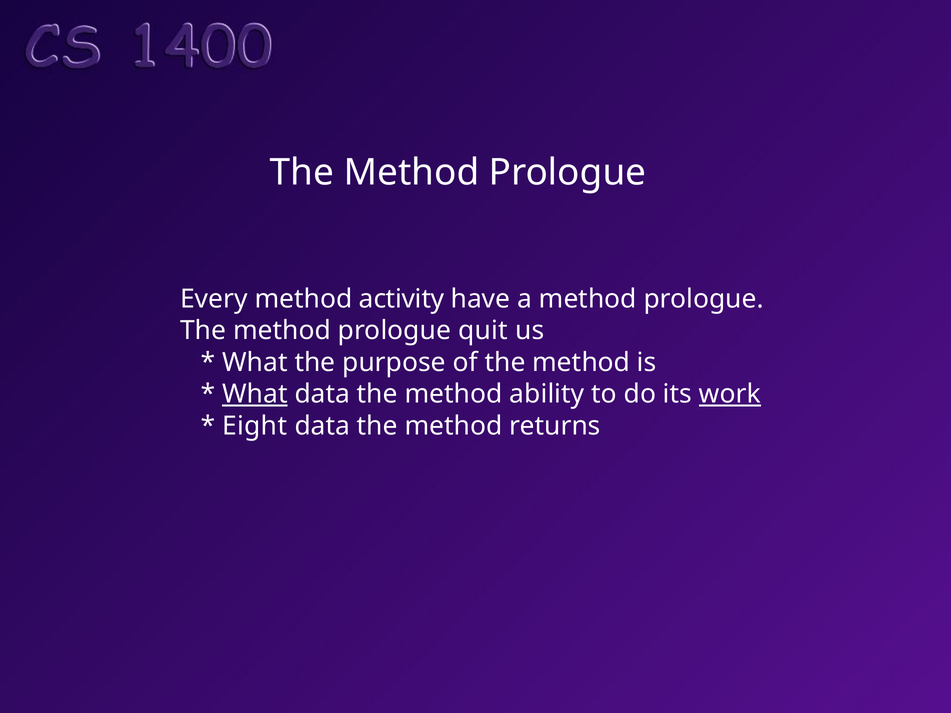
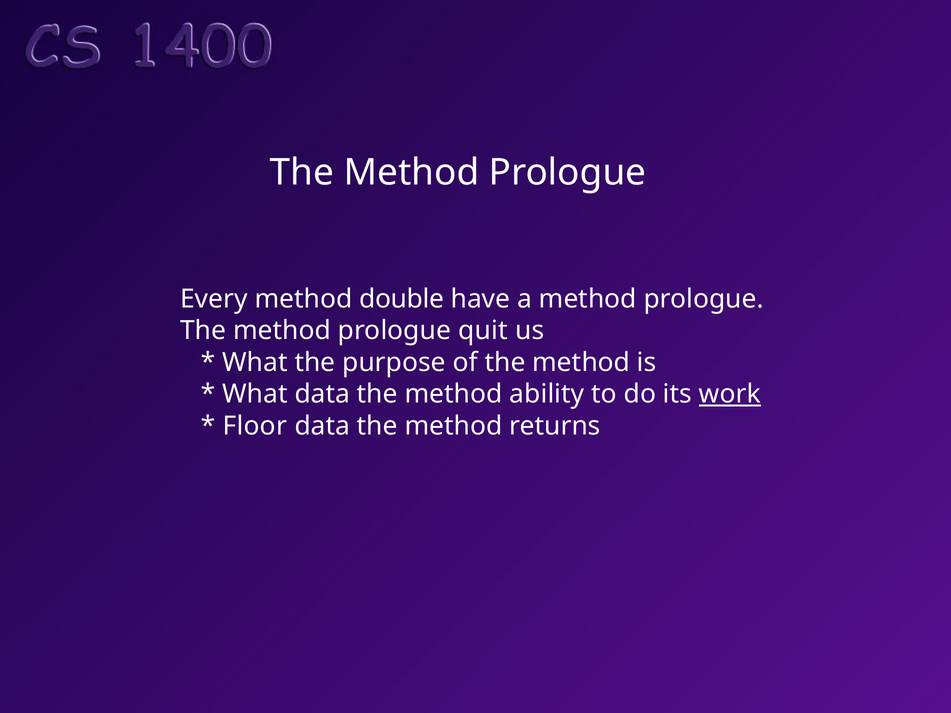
activity: activity -> double (402, 299)
What underline: present -> none (255, 394)
Eight: Eight -> Floor (255, 426)
